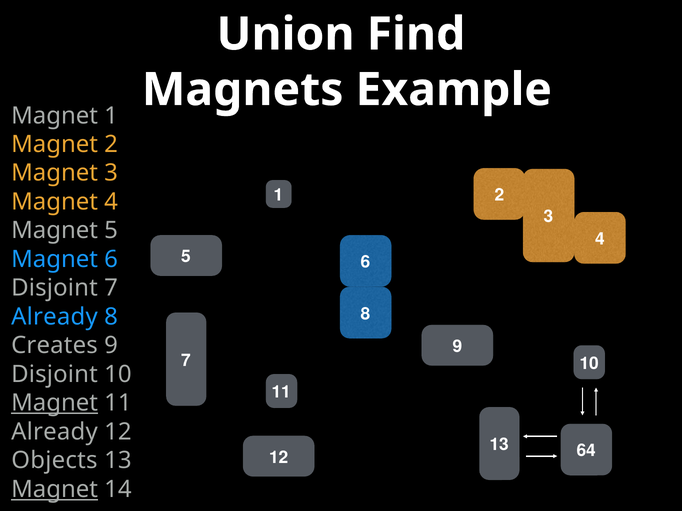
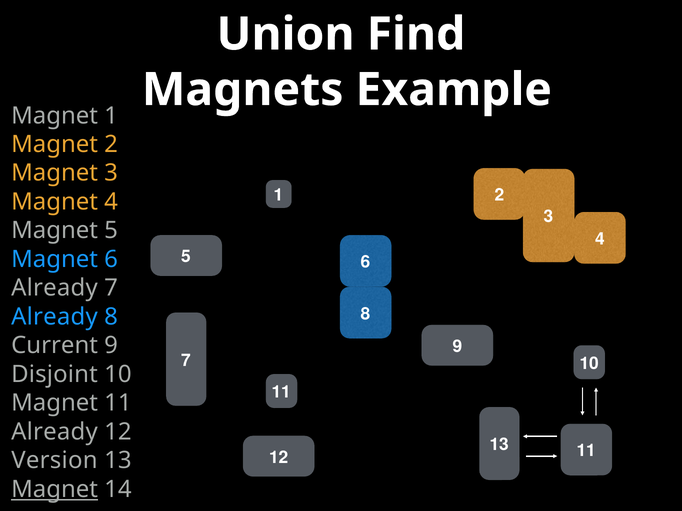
Disjoint: Disjoint -> Already (54, 288)
Creates: Creates -> Current (55, 346)
Magnet underline: present -> none (55, 403)
13 64: 64 -> 11 (586, 451)
Objects: Objects -> Version (54, 461)
